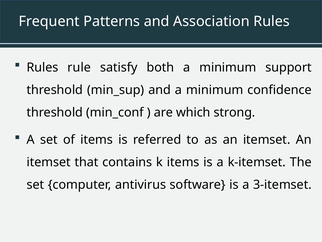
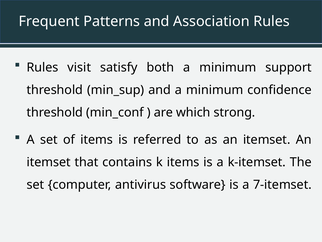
rule: rule -> visit (79, 67)
3-itemset: 3-itemset -> 7-itemset (282, 184)
